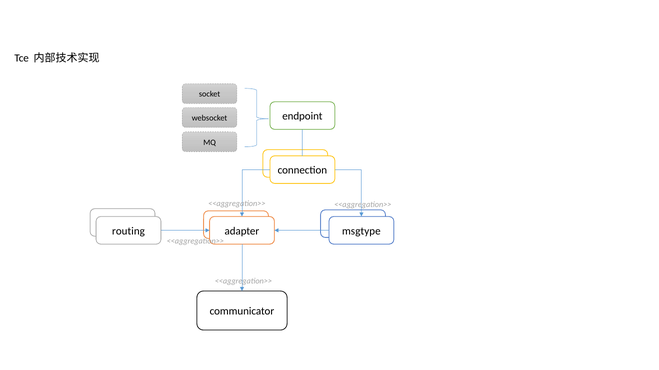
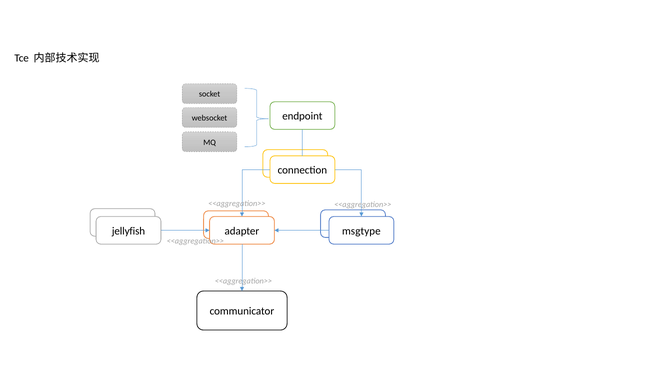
routing: routing -> jellyfish (129, 231)
